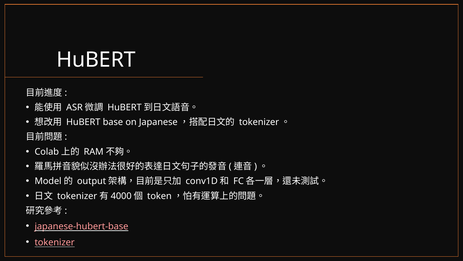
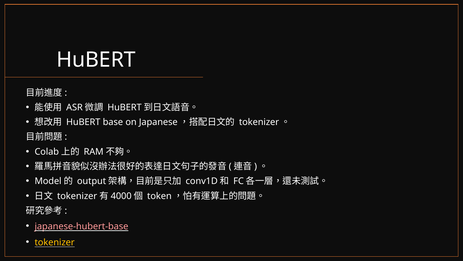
tokenizer colour: pink -> yellow (55, 242)
